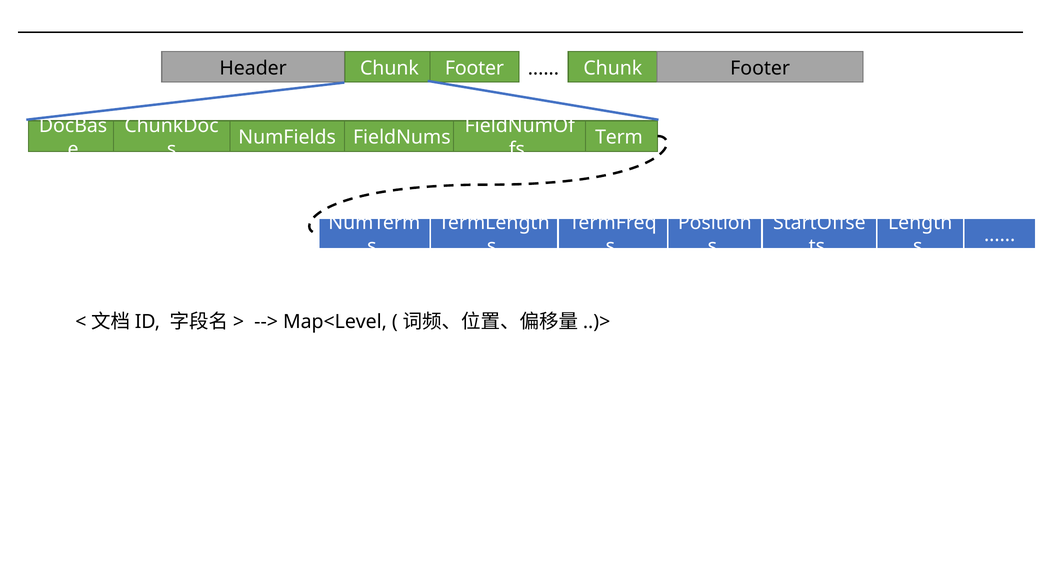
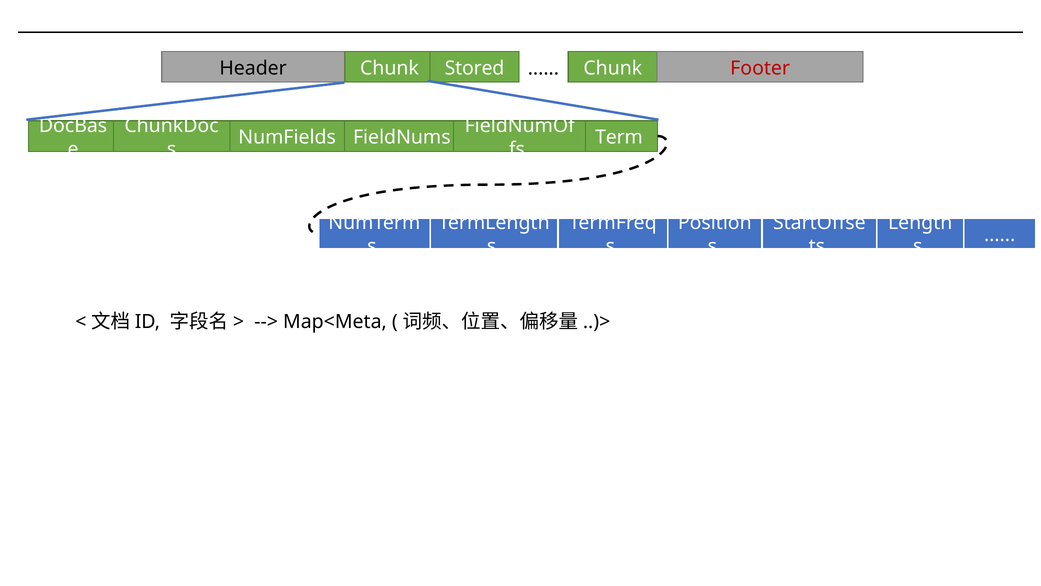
Footer: Footer -> Stored (474, 68)
Footer colour: black -> red (760, 68)
Map<Level: Map<Level -> Map<Meta (335, 321)
